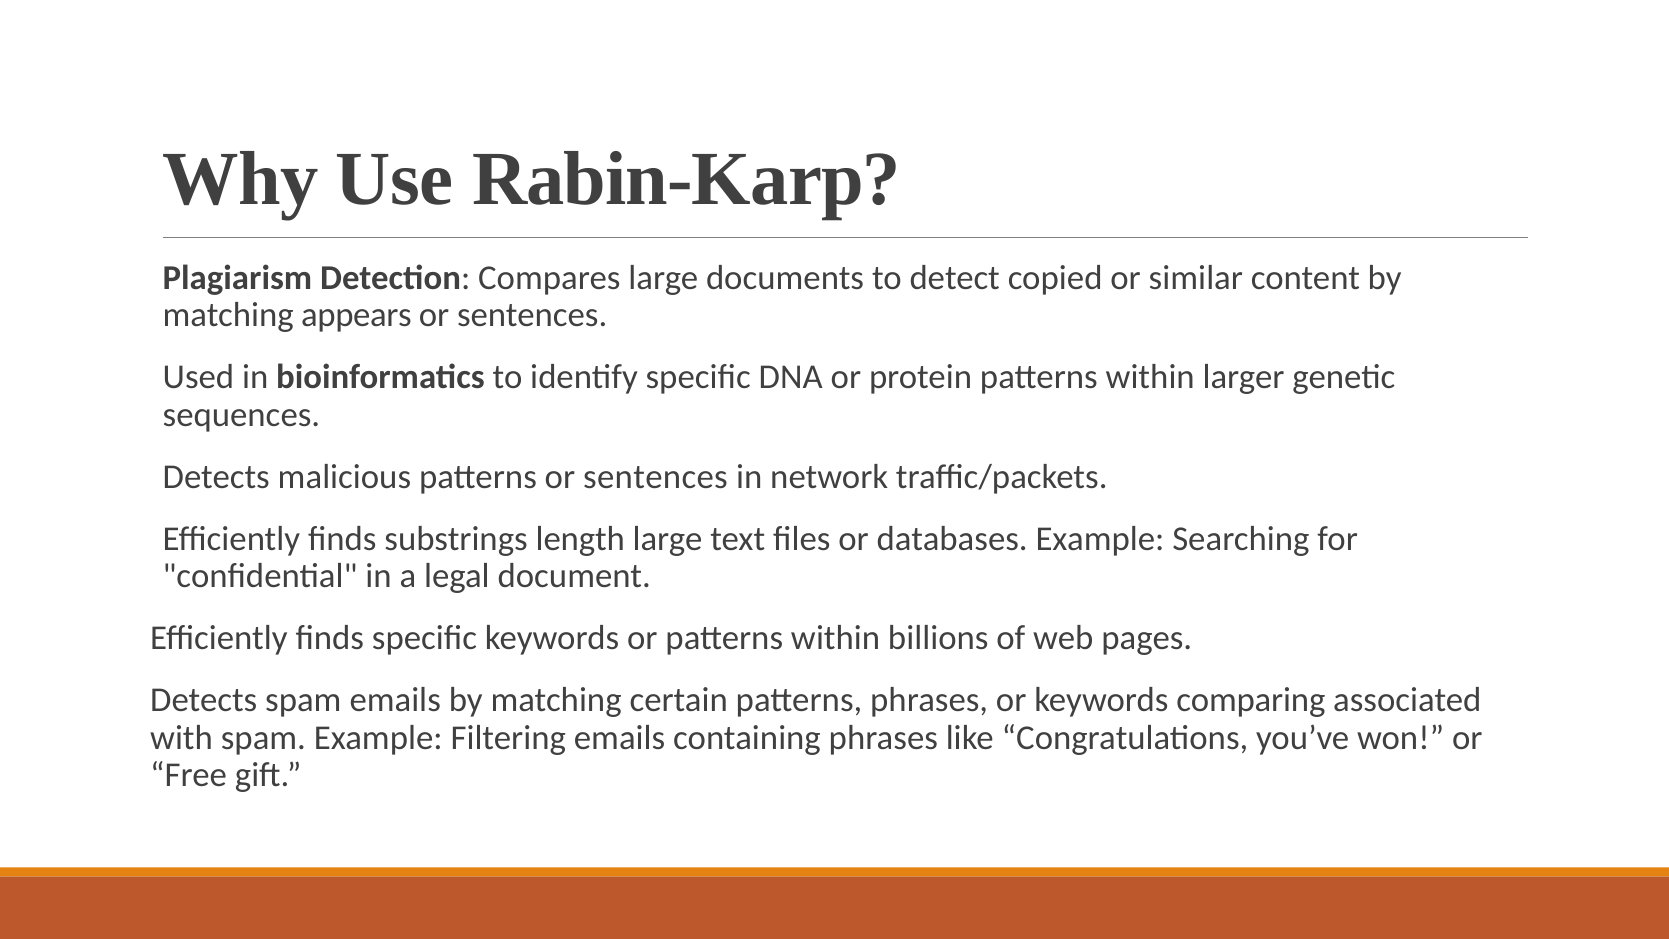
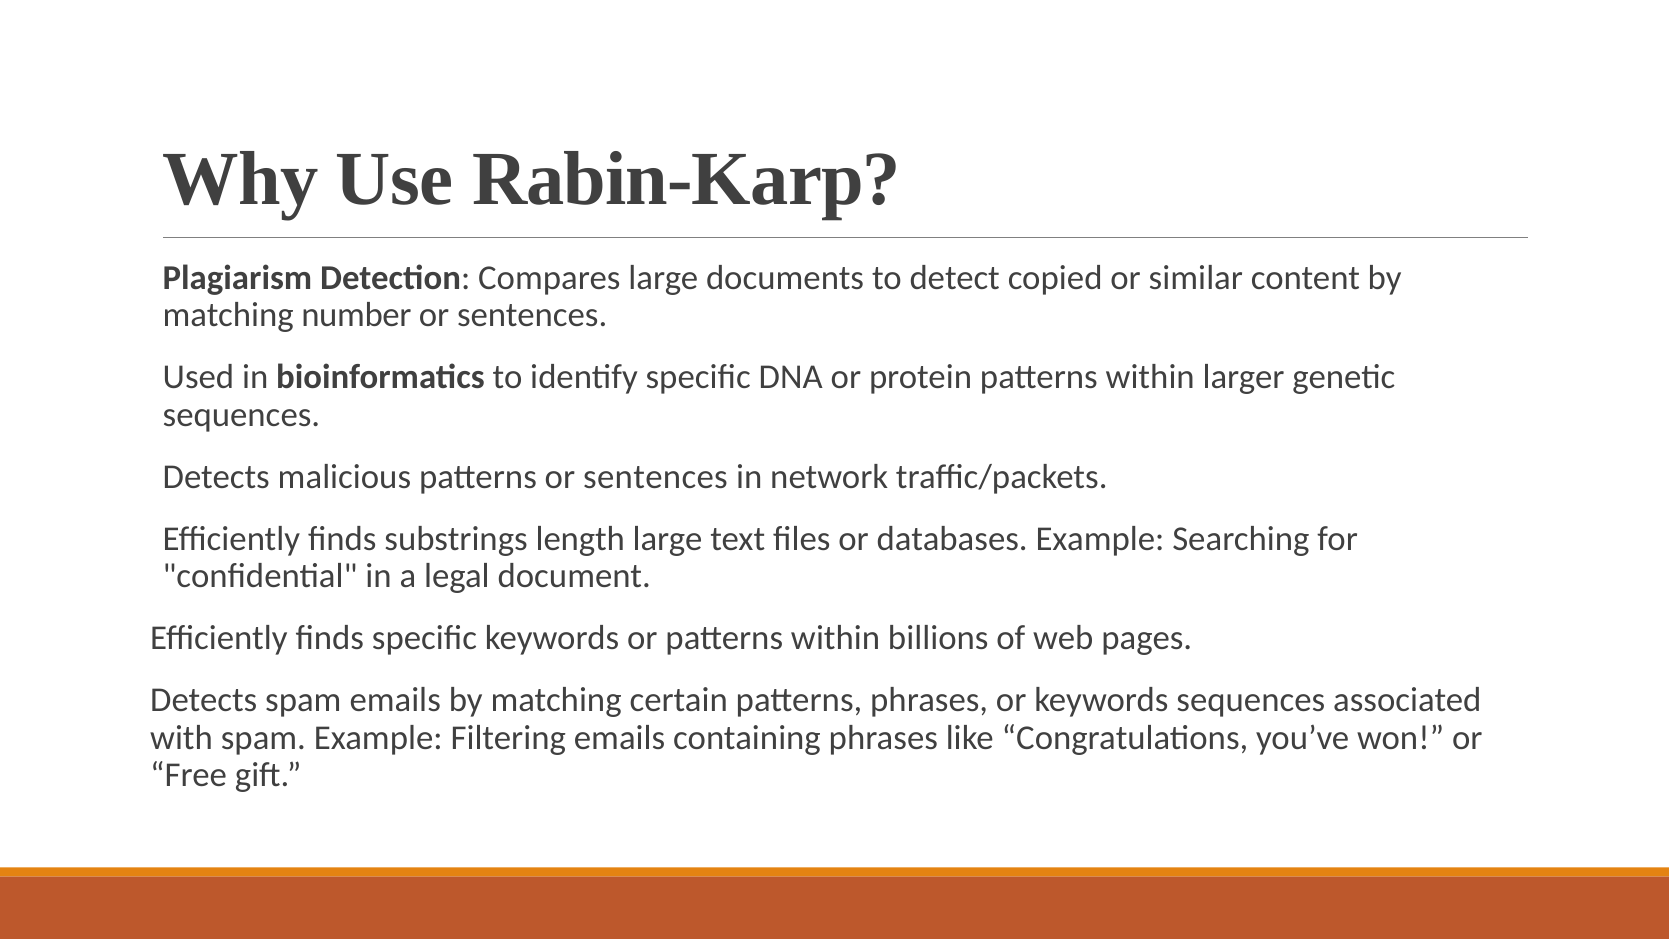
appears: appears -> number (356, 315)
keywords comparing: comparing -> sequences (1251, 700)
